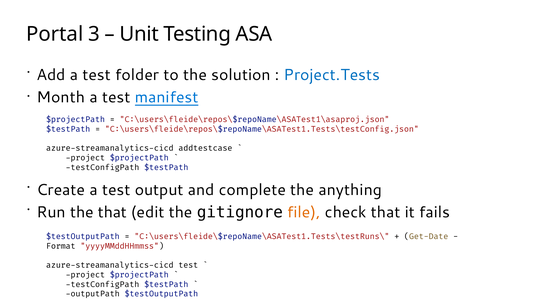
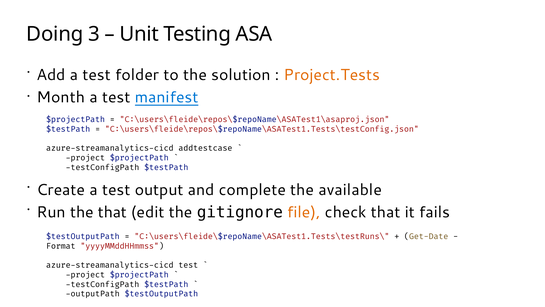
Portal: Portal -> Doing (55, 34)
Project.Tests colour: blue -> orange (332, 75)
anything: anything -> available (350, 190)
